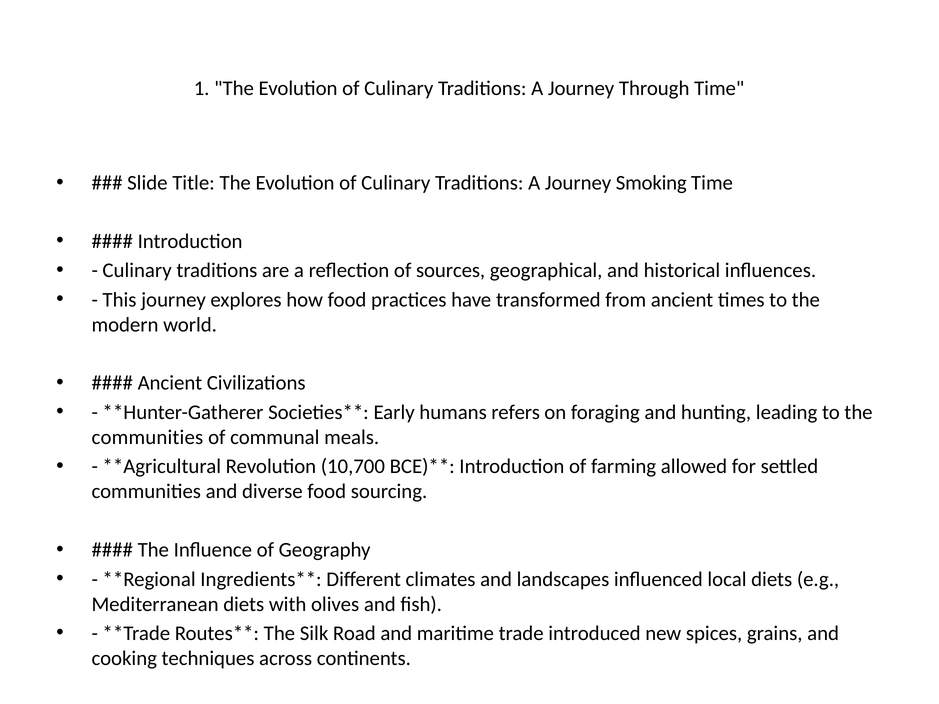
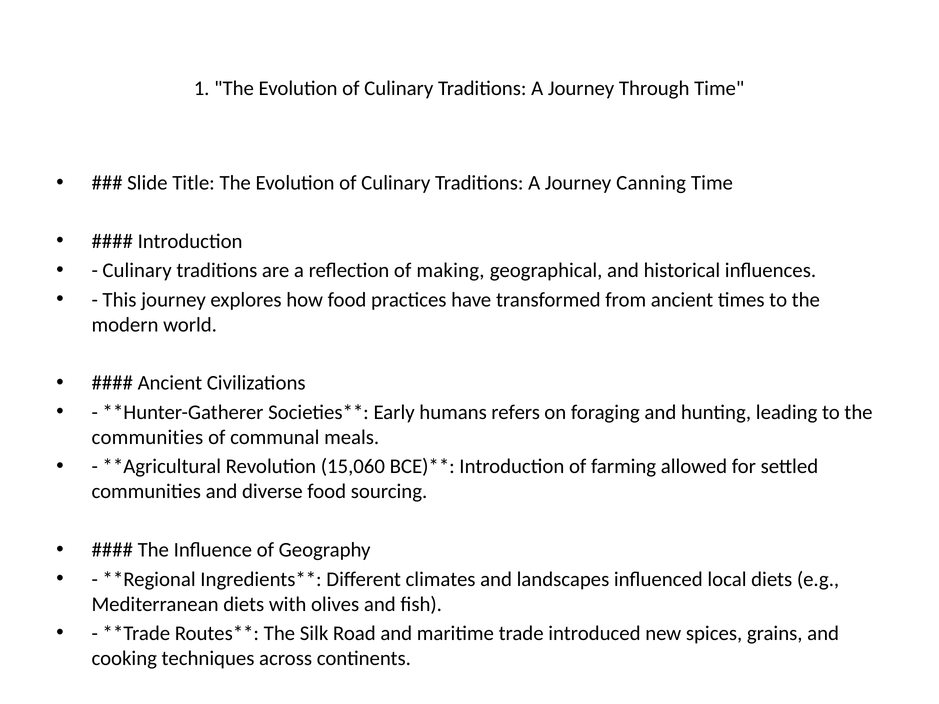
Journey Smoking: Smoking -> Canning (651, 183)
sources: sources -> making (450, 271)
10,700: 10,700 -> 15,060 (353, 467)
